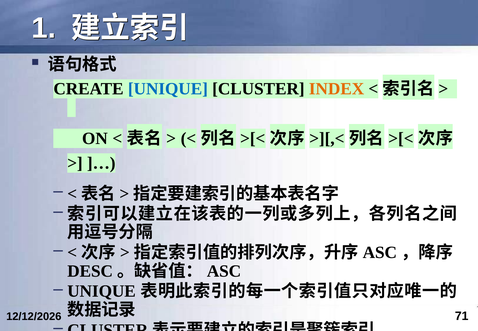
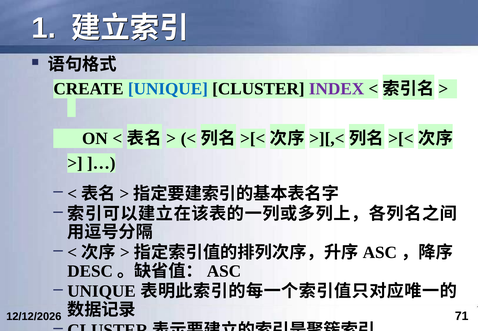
INDEX colour: orange -> purple (337, 89)
